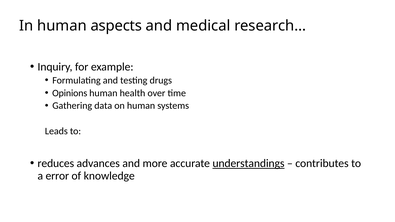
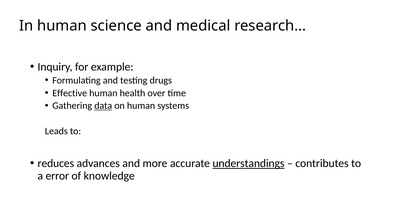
aspects: aspects -> science (116, 26)
Opinions: Opinions -> Effective (70, 93)
data underline: none -> present (103, 106)
